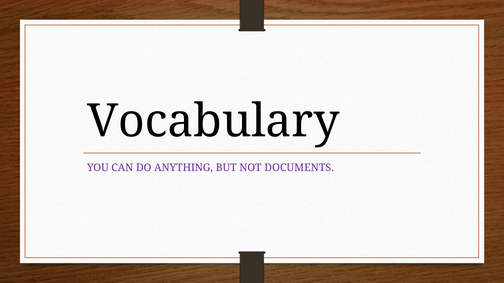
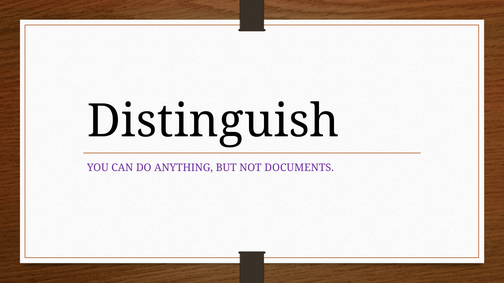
Vocabulary: Vocabulary -> Distinguish (213, 121)
